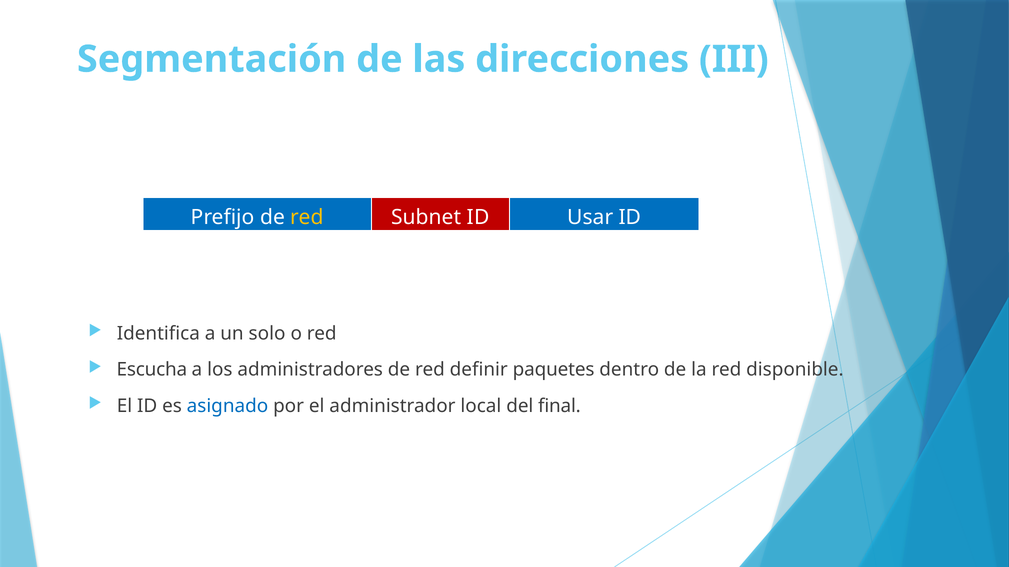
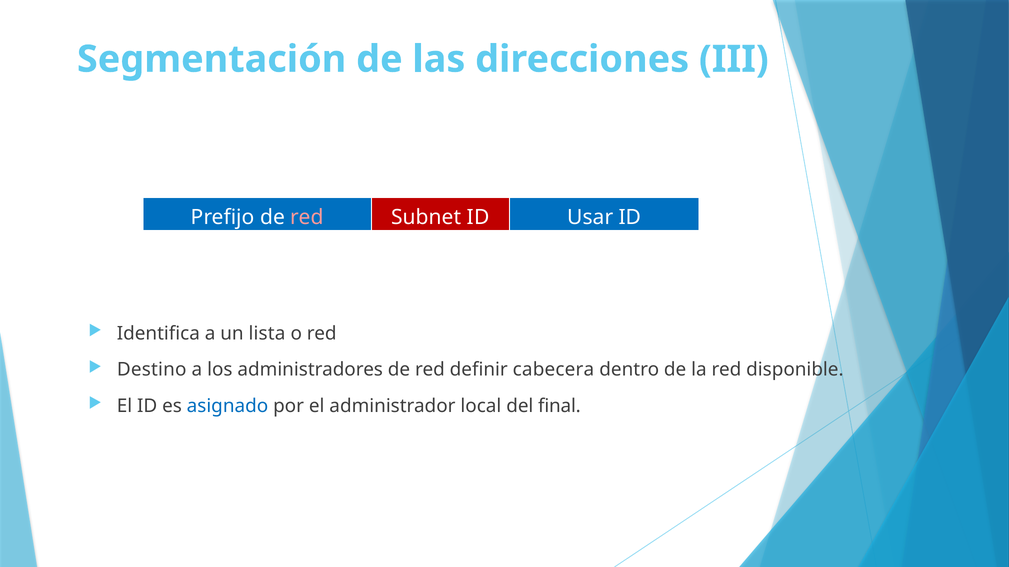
red colour: yellow -> pink (307, 218)
solo: solo -> lista (267, 334)
Escucha: Escucha -> Destino (152, 370)
paquetes: paquetes -> cabecera (553, 370)
